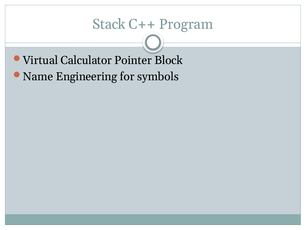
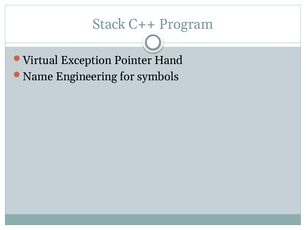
Calculator: Calculator -> Exception (86, 60)
Block: Block -> Hand (169, 60)
